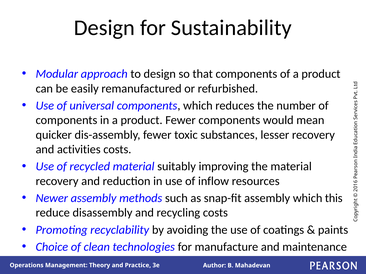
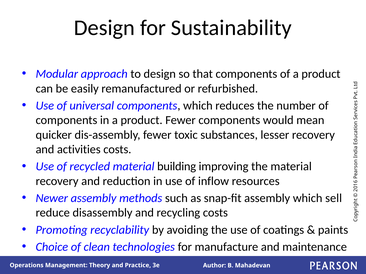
suitably: suitably -> building (177, 167)
this: this -> sell (334, 198)
